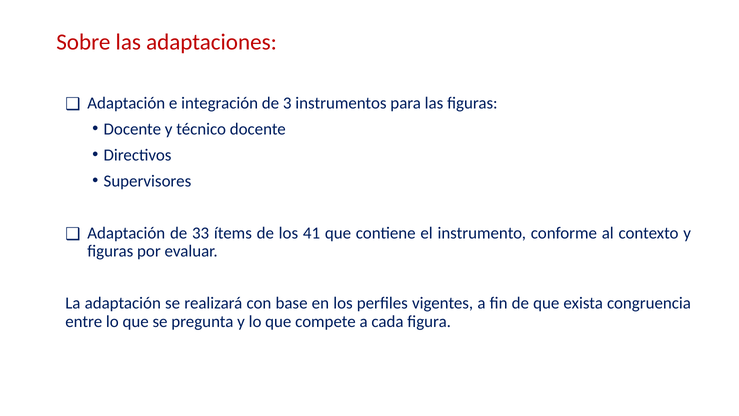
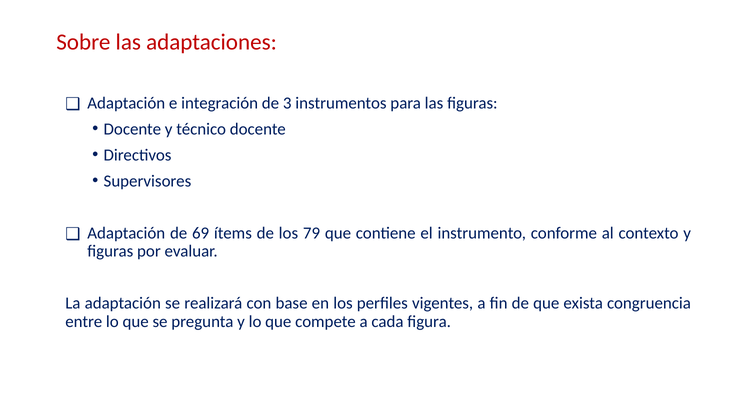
33: 33 -> 69 (201, 233)
41: 41 -> 79 (312, 233)
